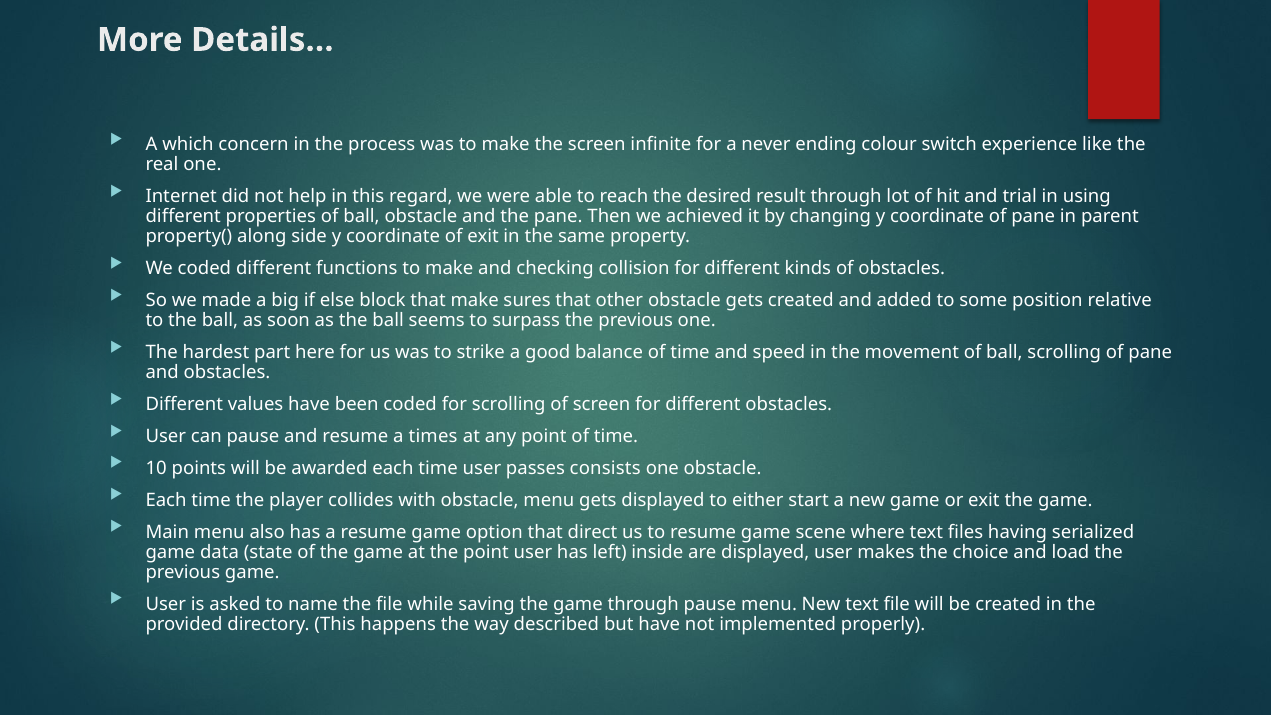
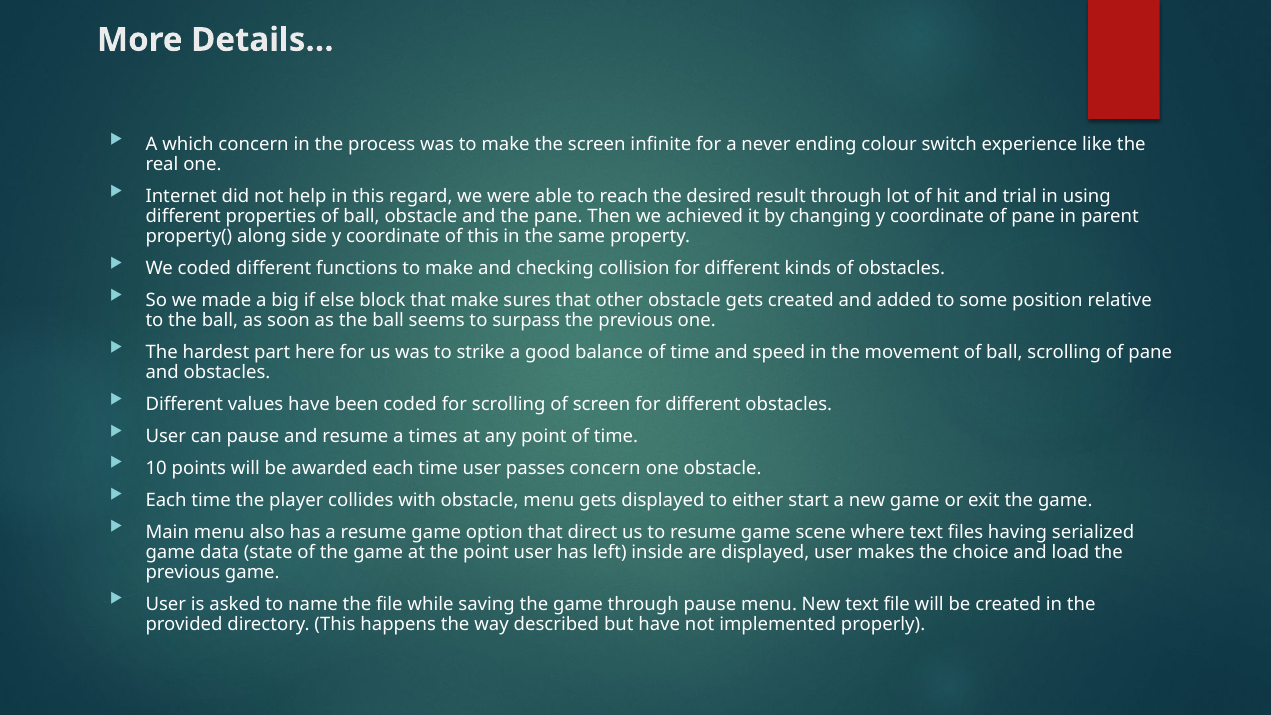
of exit: exit -> this (483, 236)
passes consists: consists -> concern (605, 468)
